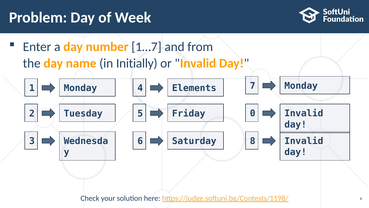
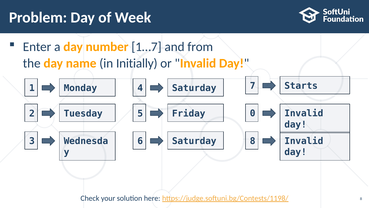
7 Monday: Monday -> Starts (301, 86)
4 Elements: Elements -> Saturday (194, 88)
